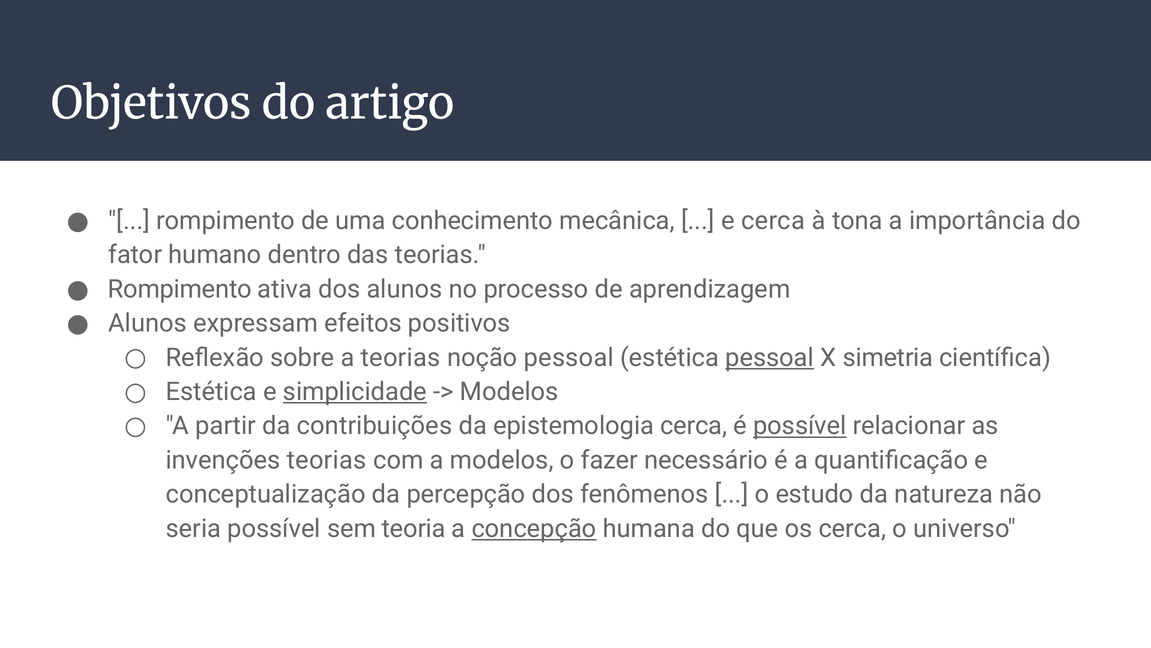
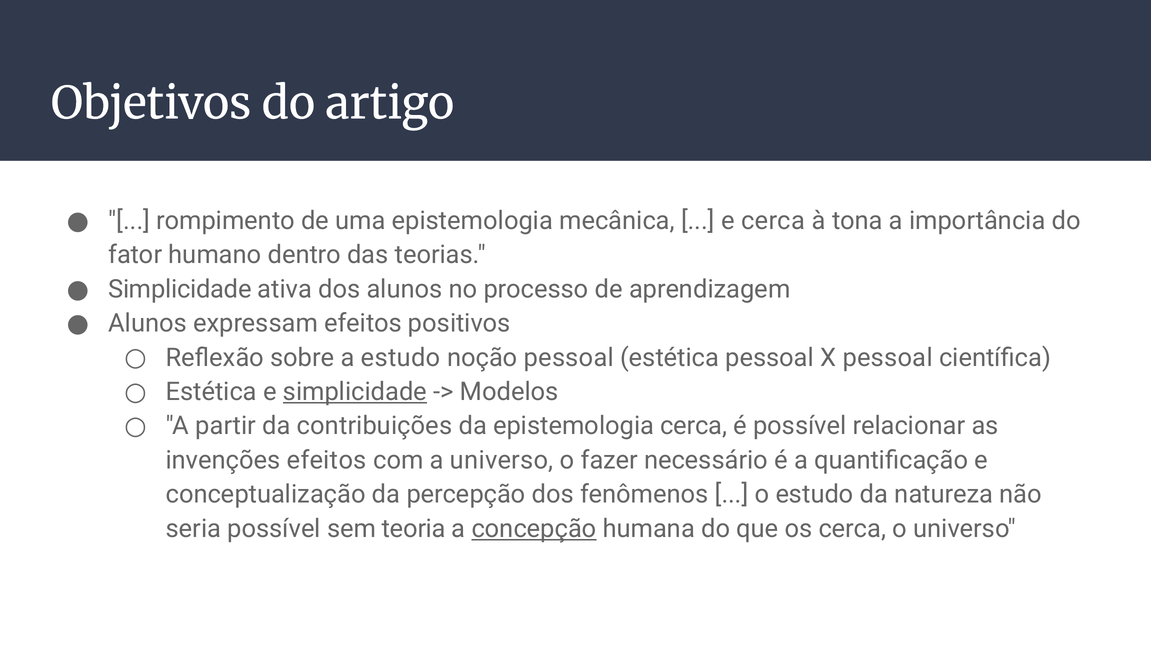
uma conhecimento: conhecimento -> epistemologia (472, 221)
Rompimento: Rompimento -> Simplicidade (180, 289)
a teorias: teorias -> estudo (401, 357)
pessoal underline: present -> none (770, 357)
X simetria: simetria -> pessoal (888, 357)
possível underline: present -> none (800, 426)
invenções teorias: teorias -> efeitos (327, 460)
a modelos: modelos -> universo (502, 460)
